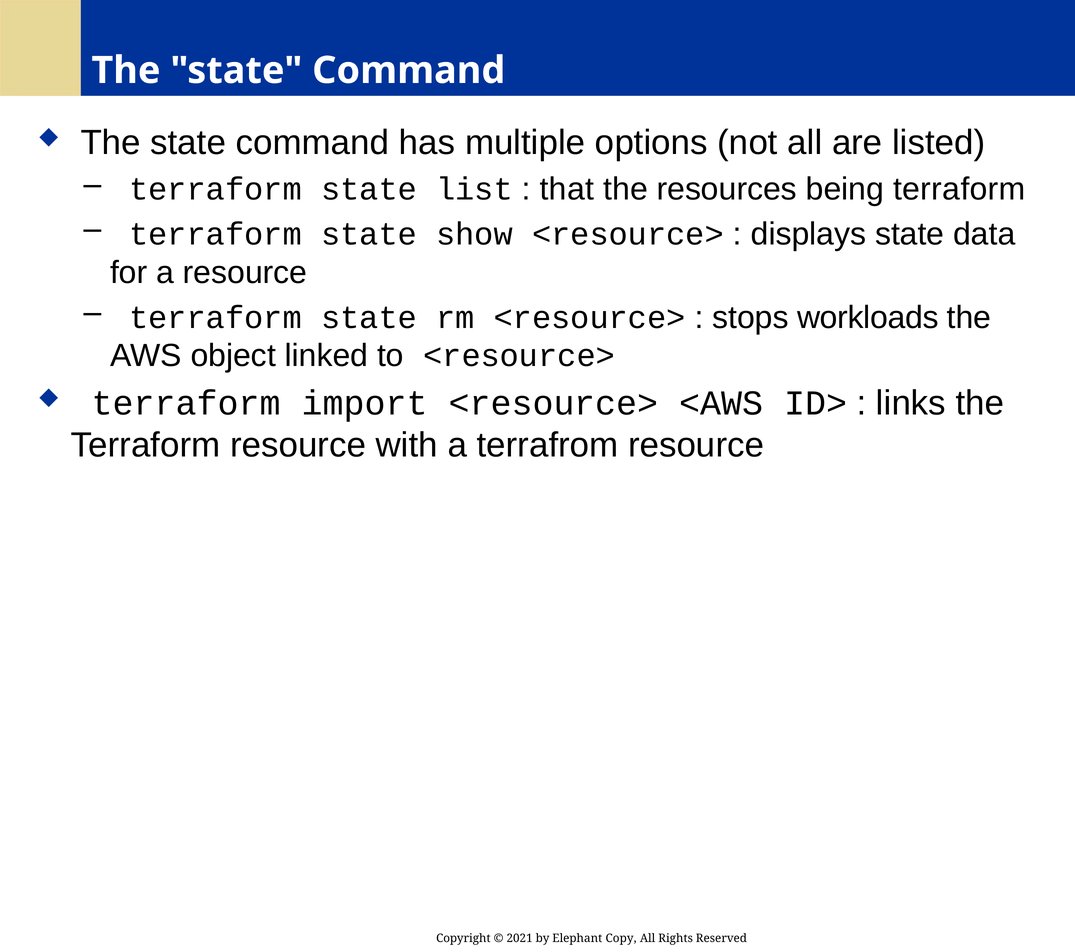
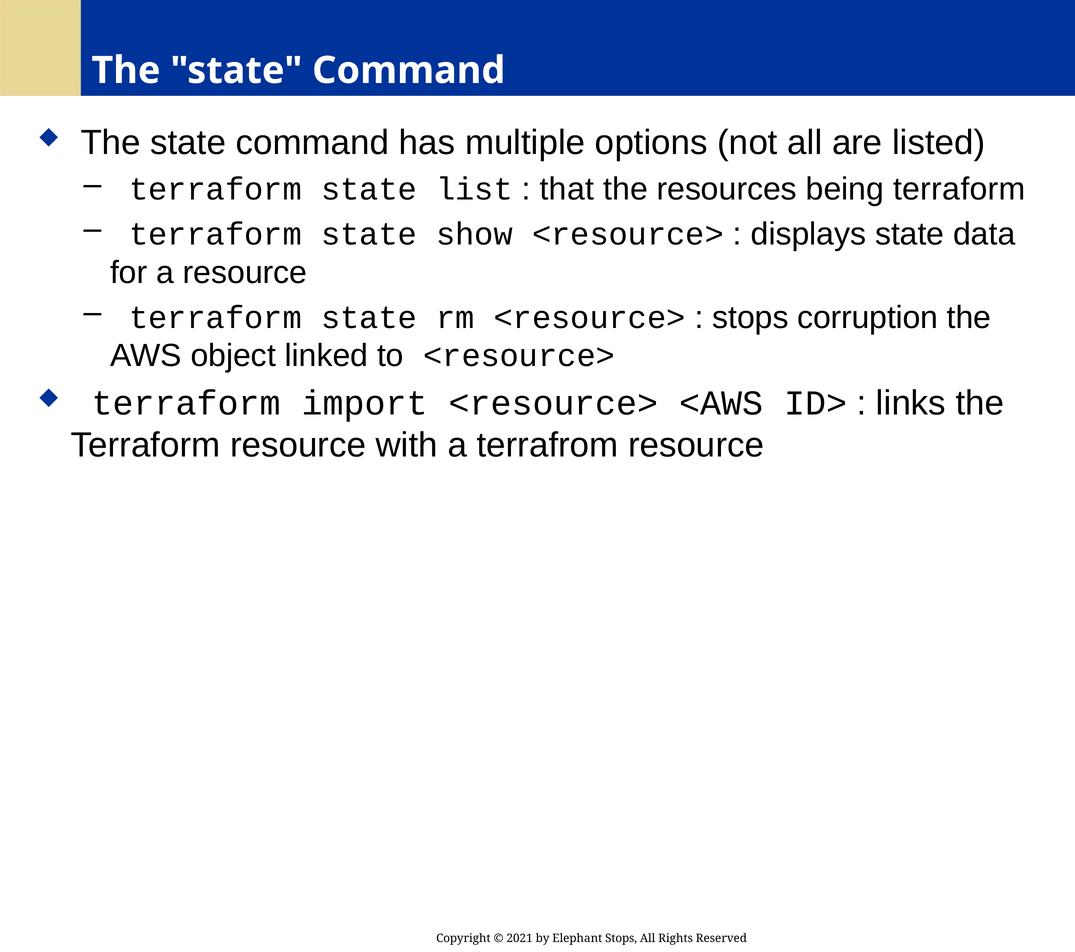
workloads: workloads -> corruption (868, 317)
Elephant Copy: Copy -> Stops (621, 938)
